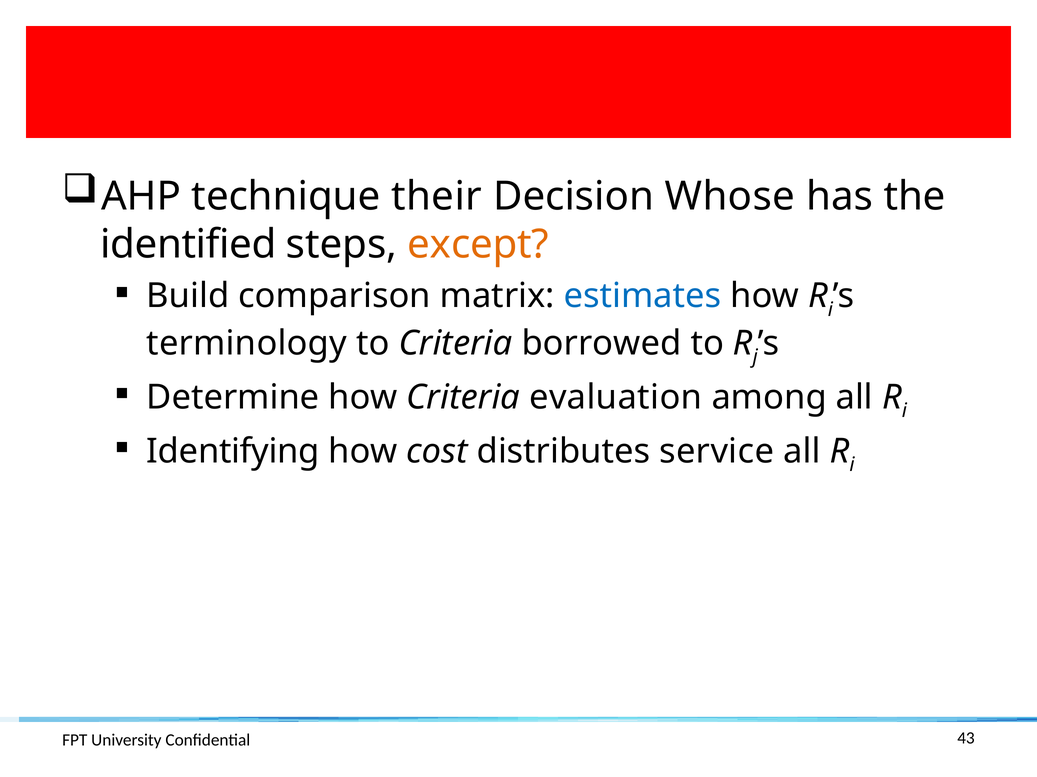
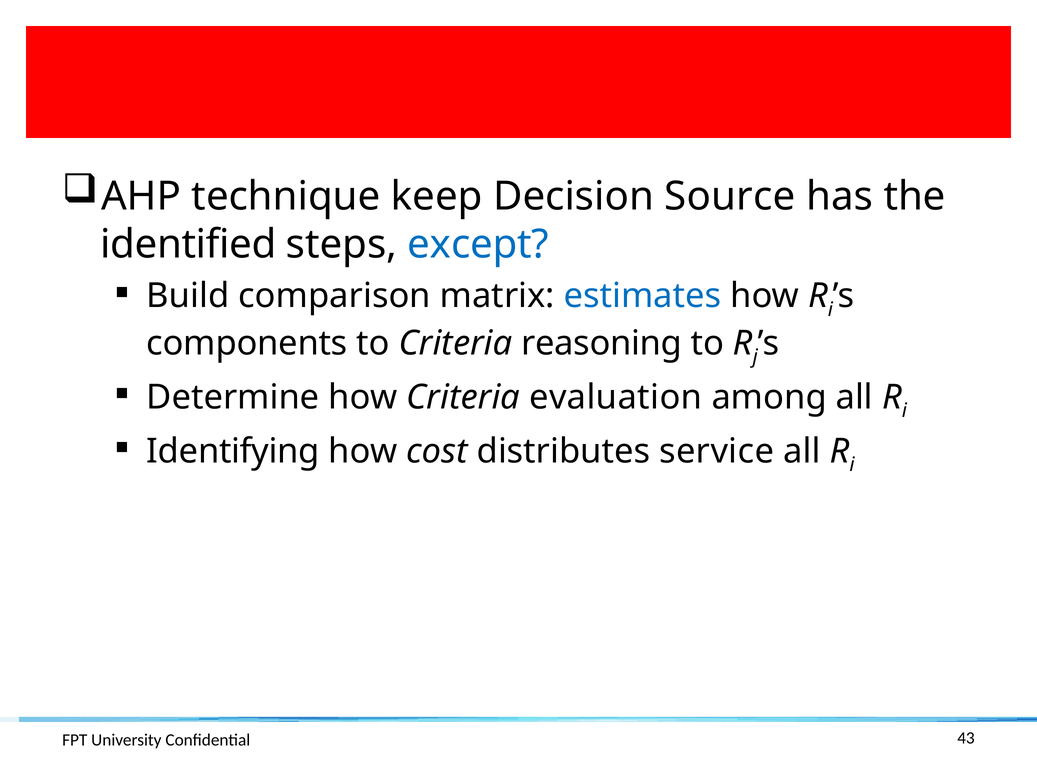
their: their -> keep (437, 196)
Whose: Whose -> Source (730, 196)
except colour: orange -> blue (478, 245)
terminology: terminology -> components (247, 343)
borrowed: borrowed -> reasoning (602, 343)
